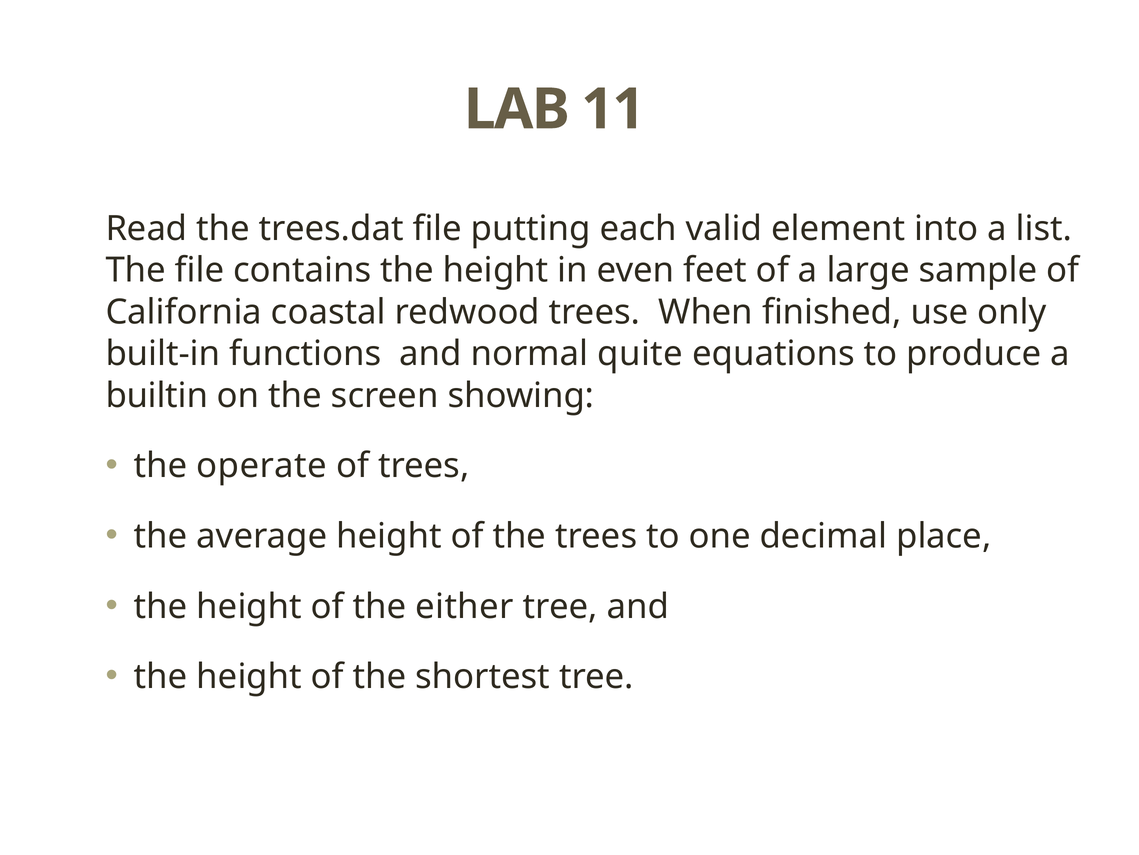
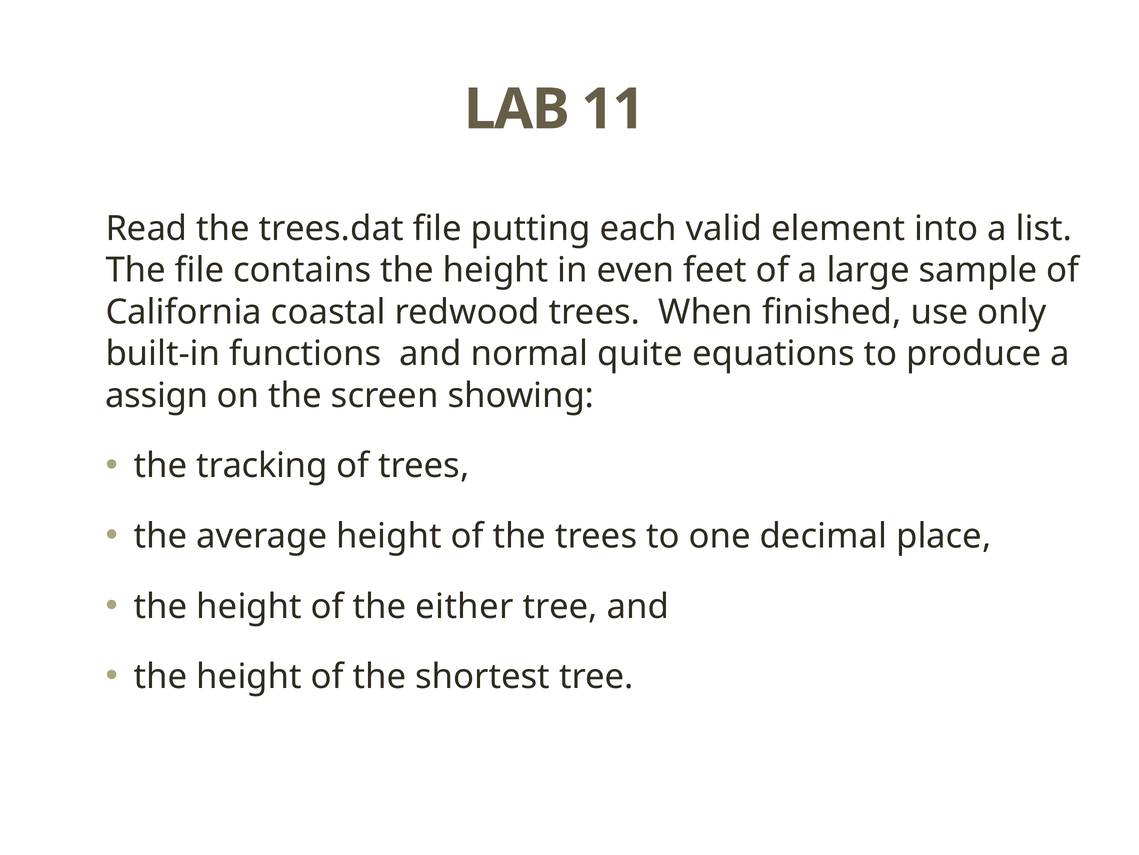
builtin: builtin -> assign (157, 395)
operate: operate -> tracking (262, 466)
